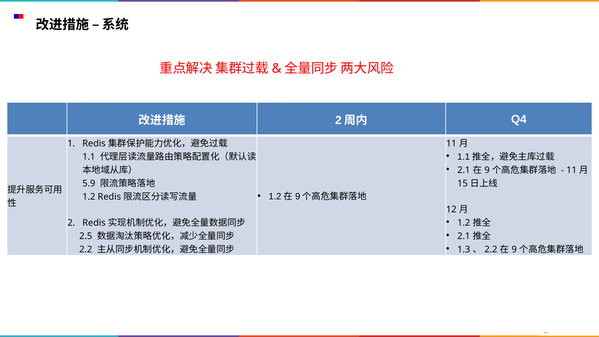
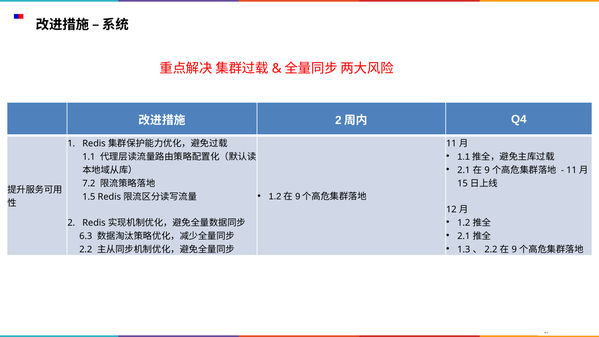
5.9: 5.9 -> 7.2 (89, 184)
1.2: 1.2 -> 1.5 (89, 197)
2.5: 2.5 -> 6.3 (86, 236)
